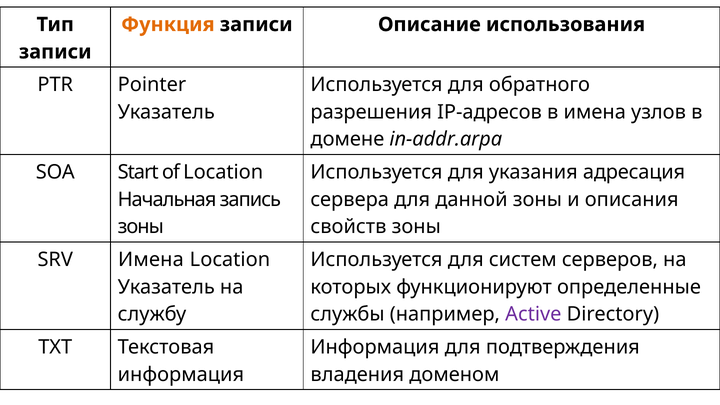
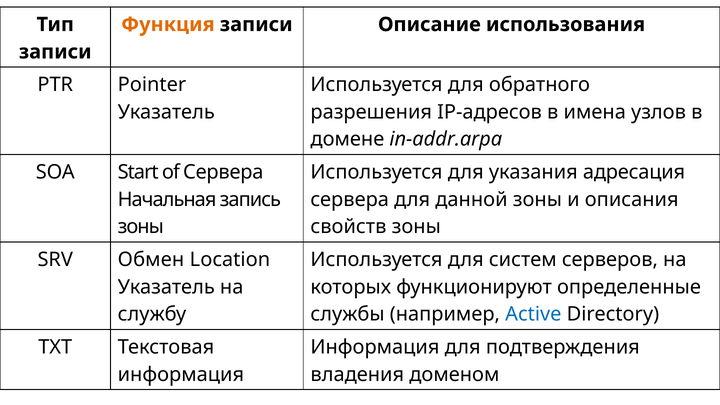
of Location: Location -> Сервера (223, 172)
SRV Имена: Имена -> Обмен (151, 260)
Active colour: purple -> blue (533, 314)
